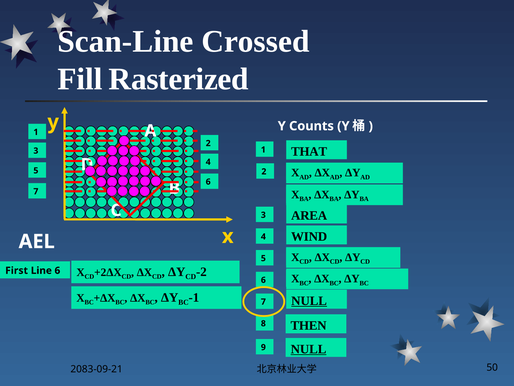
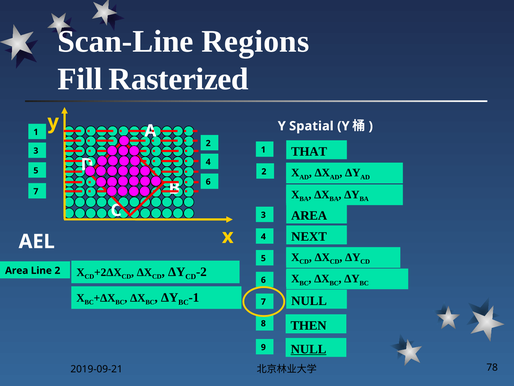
Crossed: Crossed -> Regions (255, 41)
Counts: Counts -> Spatial (311, 126)
WIND: WIND -> NEXT (309, 236)
First: First -> Area (17, 270)
Line 6: 6 -> 2 (57, 270)
NULL underline: present -> none (309, 300)
2083-09-21: 2083-09-21 -> 2019-09-21 (97, 369)
50: 50 -> 78 (492, 367)
